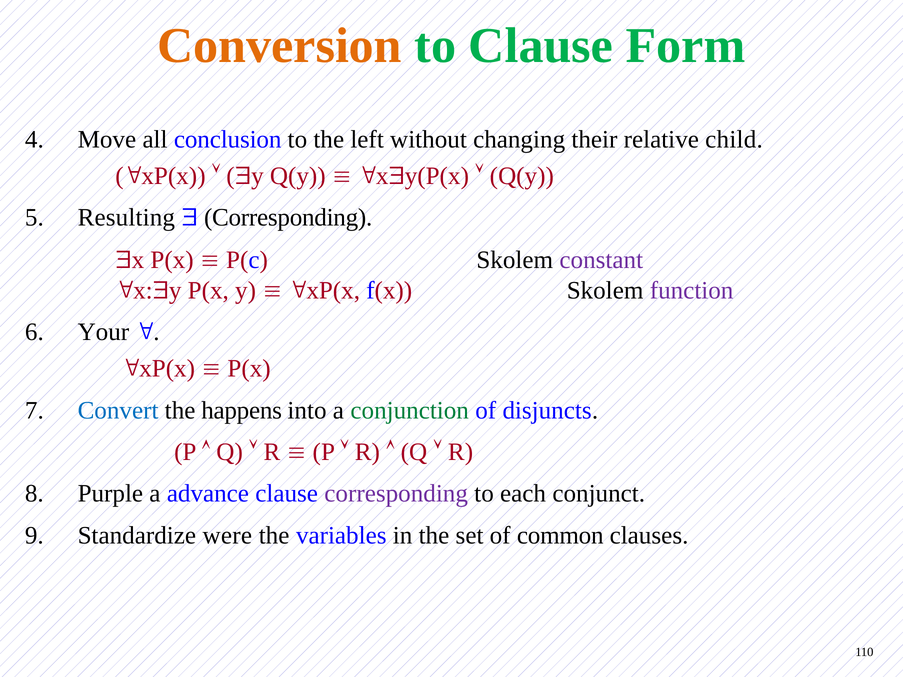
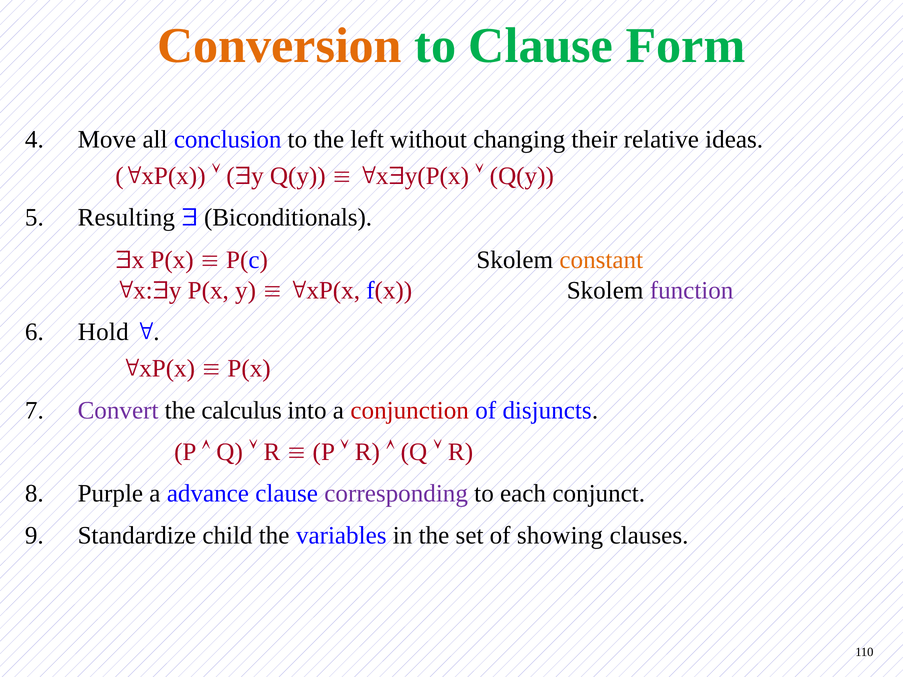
child: child -> ideas (734, 139)
Corresponding: Corresponding -> Biconditionals (288, 218)
constant colour: purple -> orange (601, 260)
Your: Your -> Hold (103, 332)
Convert colour: blue -> purple (118, 411)
happens: happens -> calculus (242, 411)
conjunction colour: green -> red (410, 411)
were: were -> child (227, 536)
common: common -> showing (560, 536)
